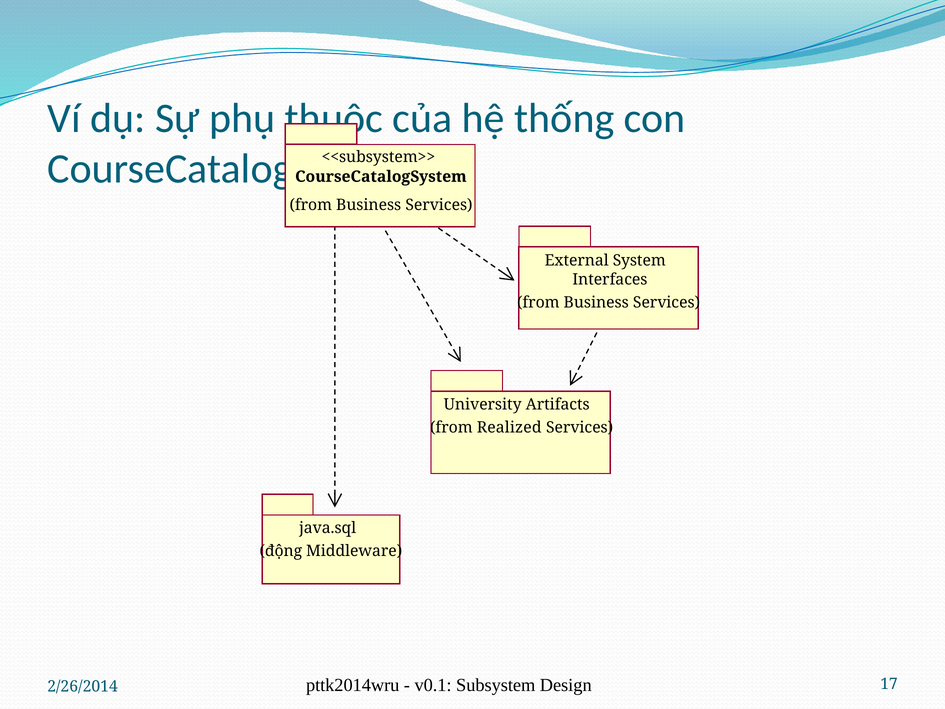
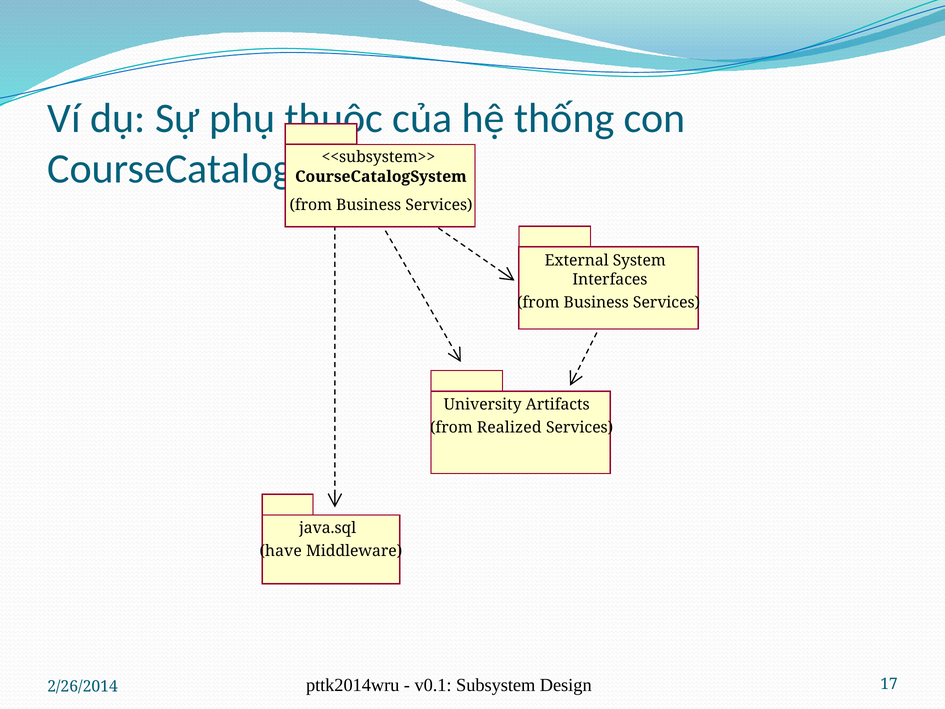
động: động -> have (281, 551)
